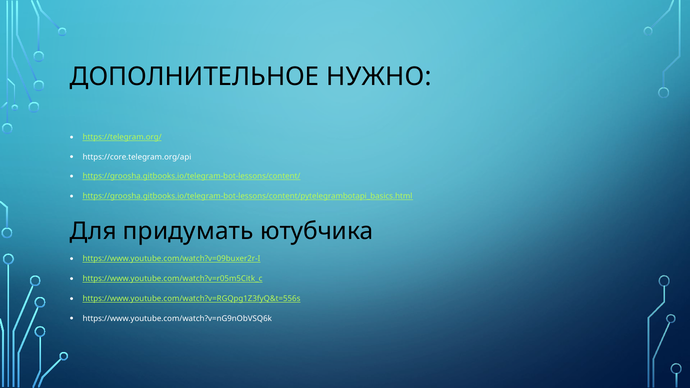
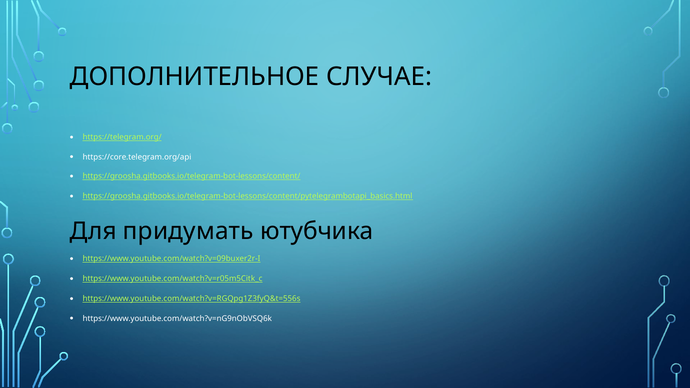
НУЖНО: НУЖНО -> СЛУЧАЕ (379, 77)
